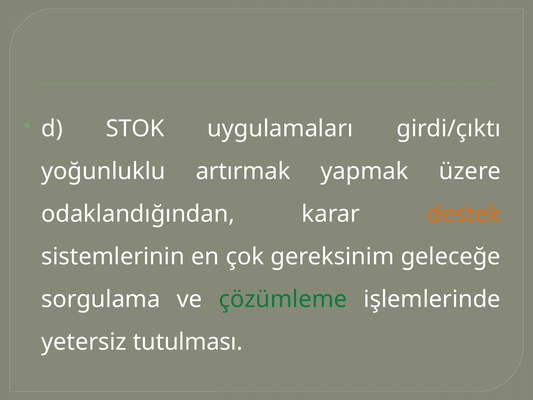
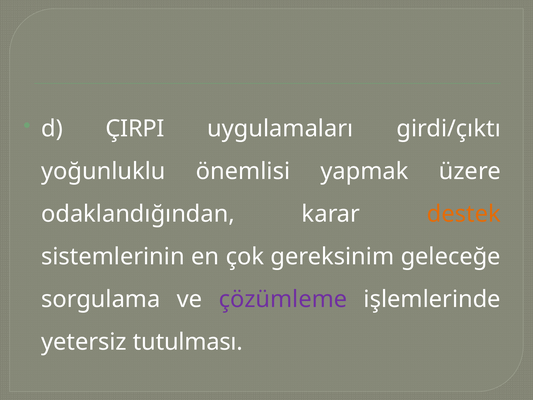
STOK: STOK -> ÇIRPI (135, 129)
artırmak: artırmak -> önemlisi (243, 171)
çözümleme colour: green -> purple (283, 299)
